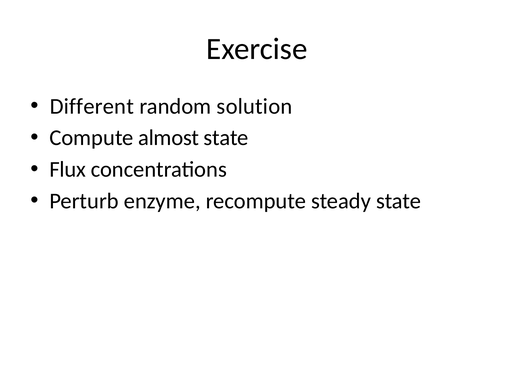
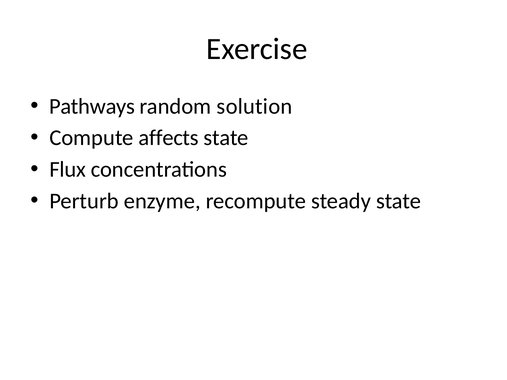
Different: Different -> Pathways (92, 106)
almost: almost -> affects (169, 138)
